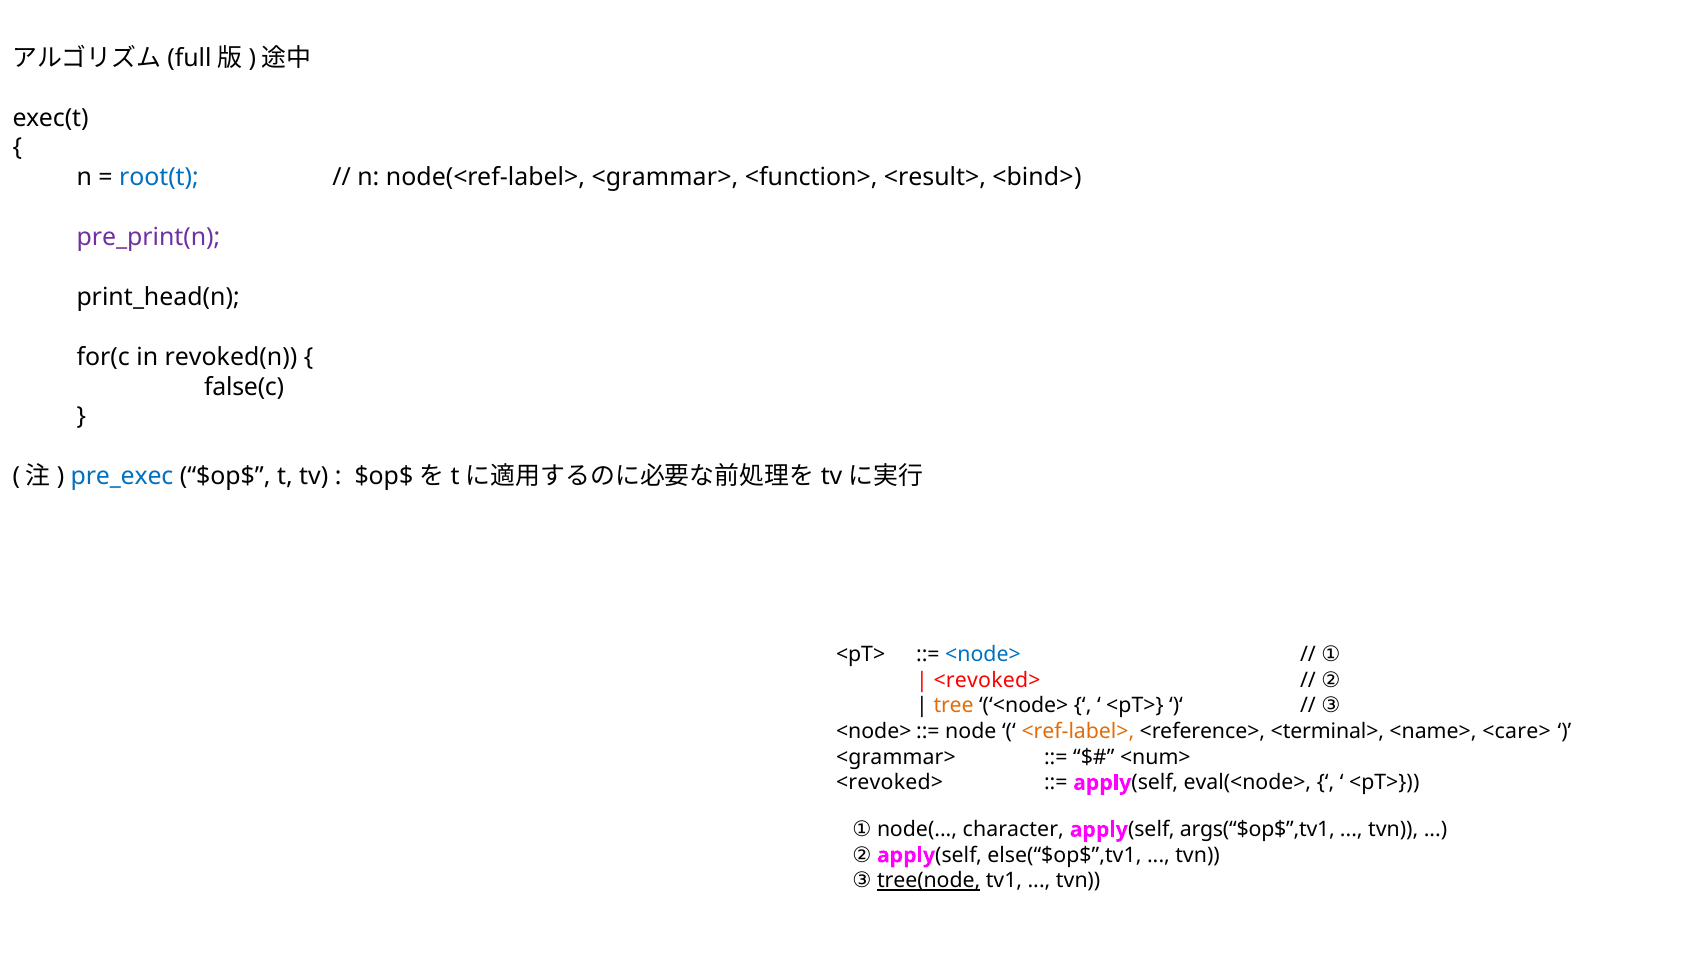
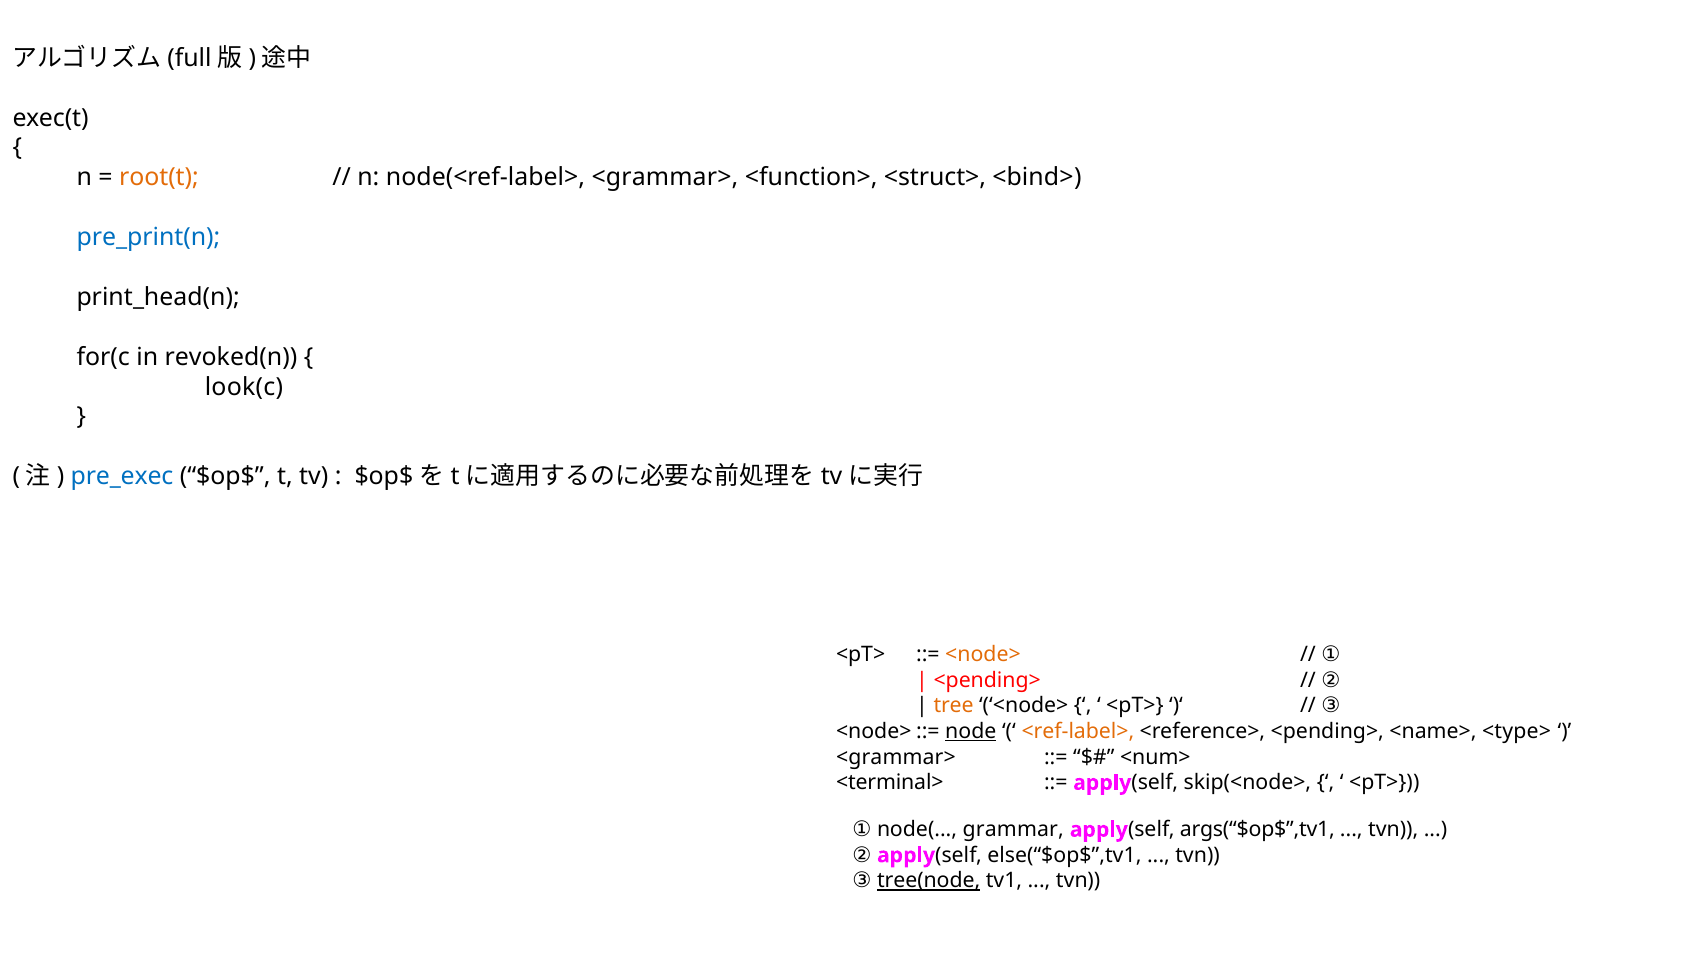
root(t colour: blue -> orange (159, 178)
<result>: <result> -> <struct> (935, 178)
pre_print(n colour: purple -> blue (148, 237)
false(c: false(c -> look(c (244, 387)
<node> colour: blue -> orange (983, 654)
<revoked>: <revoked> -> <pending> (987, 680)
node underline: none -> present (971, 731)
<reference> <terminal>: <terminal> -> <pending> (1327, 731)
<care>: <care> -> <type> (1517, 731)
<revoked>: <revoked> -> <terminal> (890, 782)
eval(<node>: eval(<node> -> skip(<node> (1247, 782)
character: character -> grammar (1013, 829)
